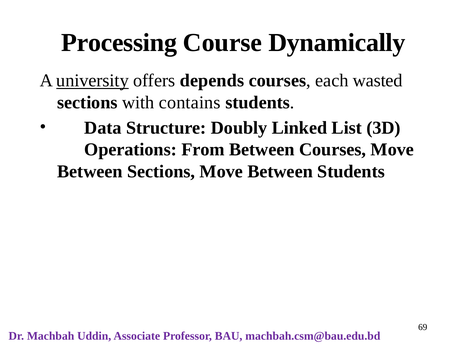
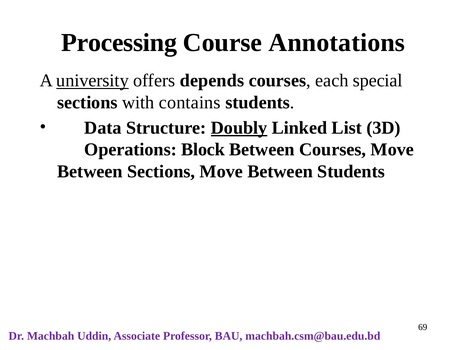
Dynamically: Dynamically -> Annotations (337, 43)
wasted: wasted -> special (378, 81)
Doubly underline: none -> present (239, 128)
From: From -> Block (203, 150)
